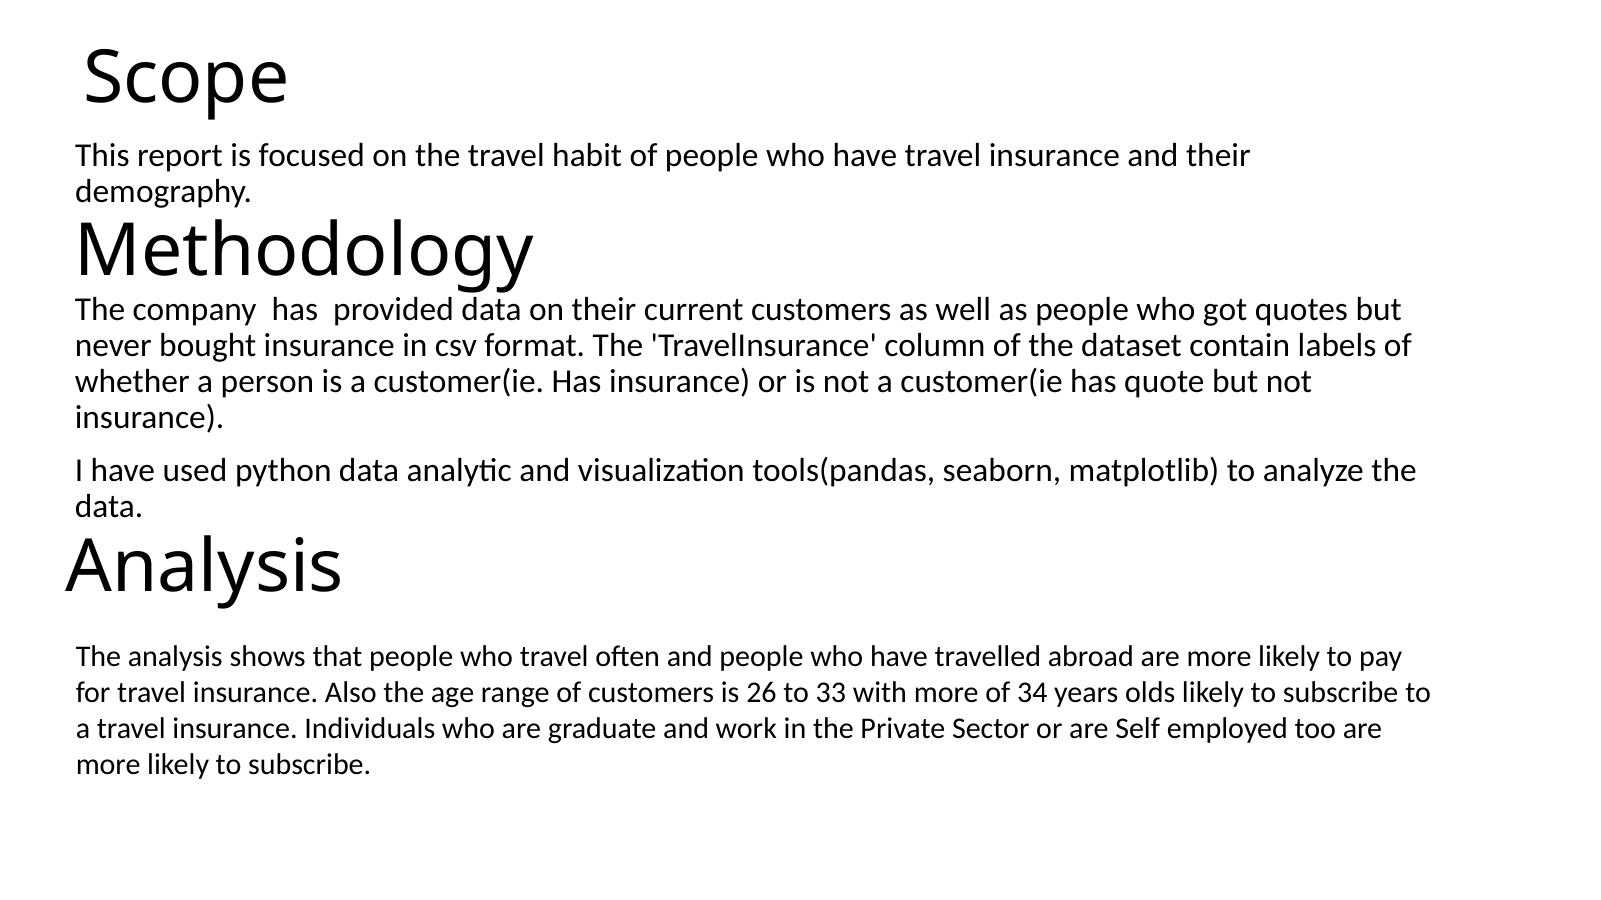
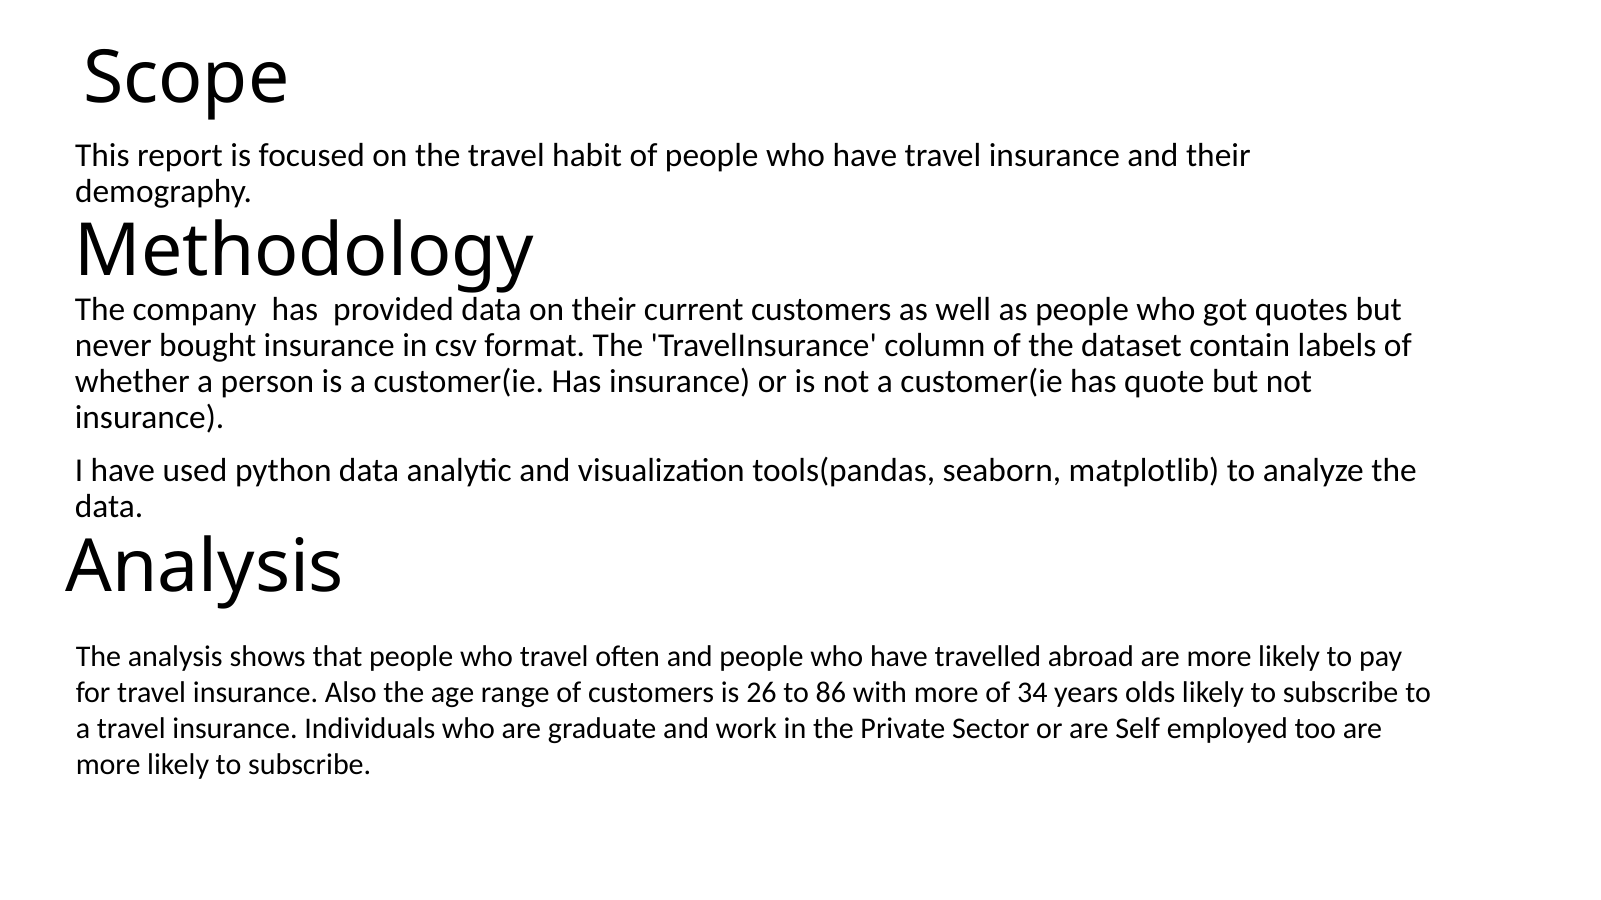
33: 33 -> 86 (831, 693)
